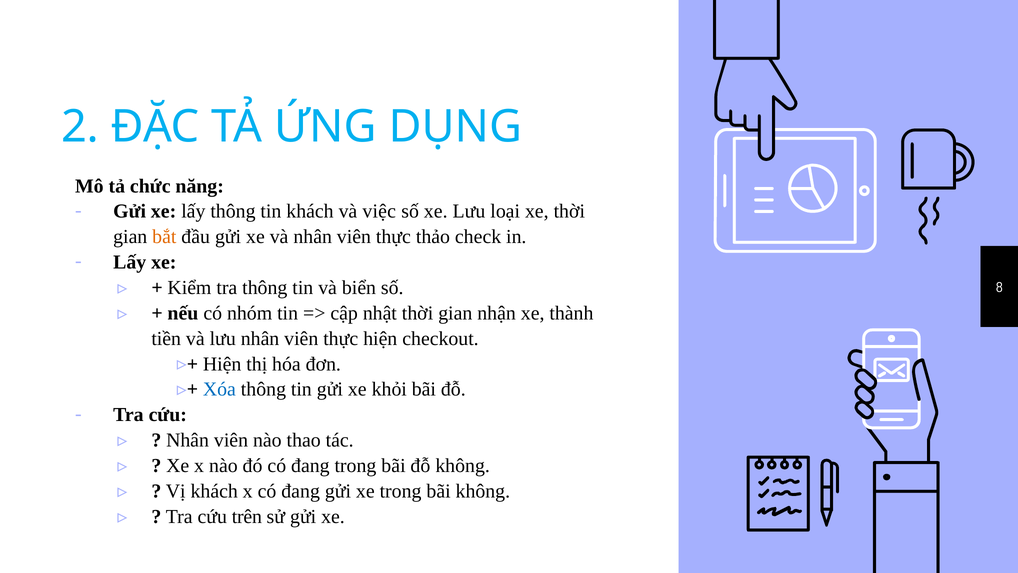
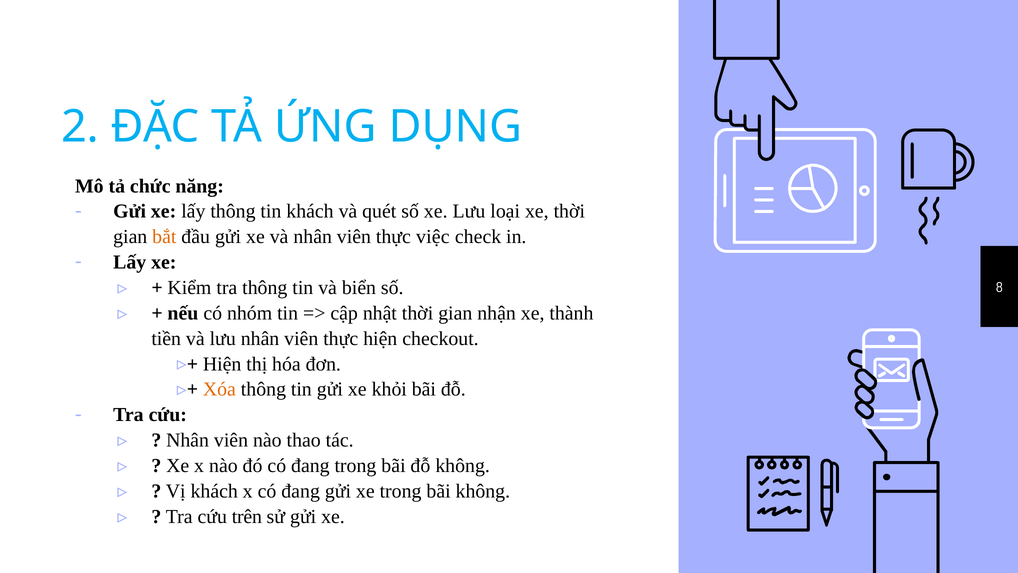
việc: việc -> quét (379, 211)
thảo: thảo -> việc (433, 237)
Xóa colour: blue -> orange (219, 389)
